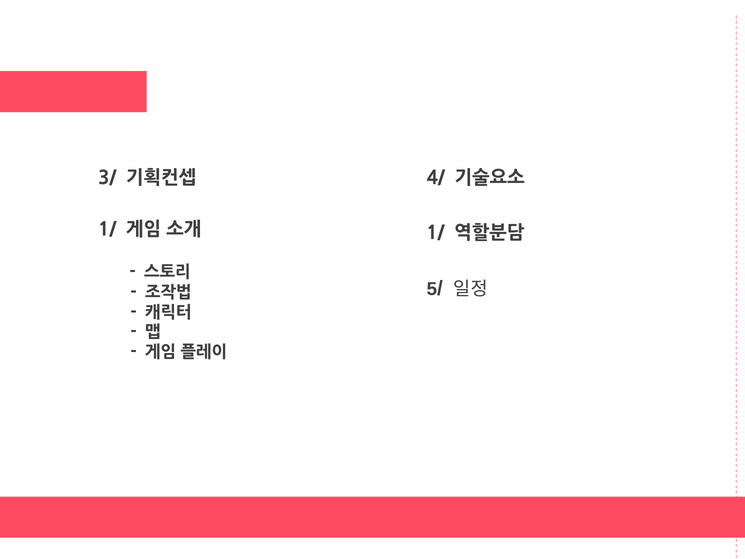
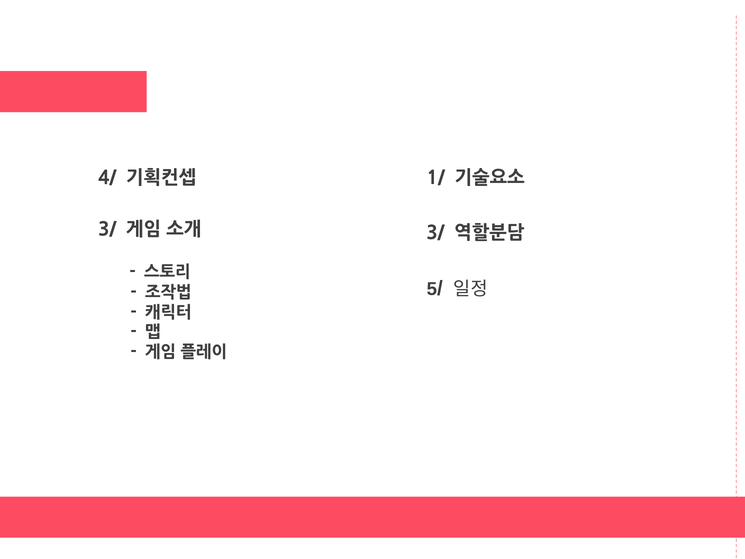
3/: 3/ -> 4/ (107, 178)
4/: 4/ -> 1/ (436, 178)
1/: 1/ -> 3/ (107, 229)
1/: 1/ -> 3/ (435, 233)
